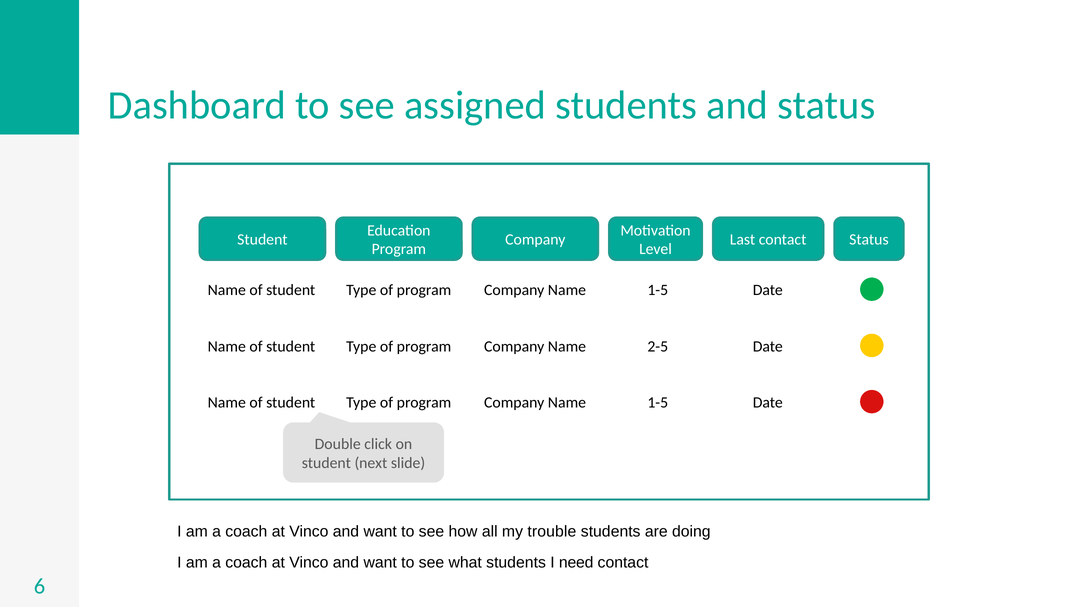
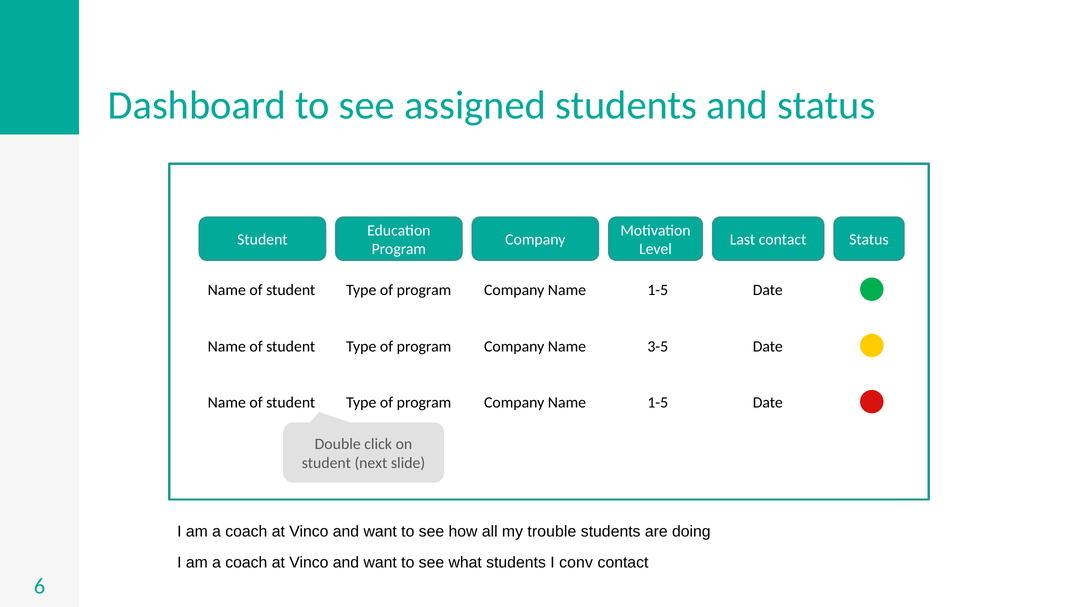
2-5: 2-5 -> 3-5 (658, 347)
need: need -> conv (576, 563)
